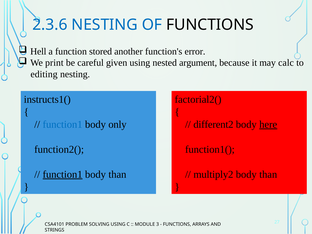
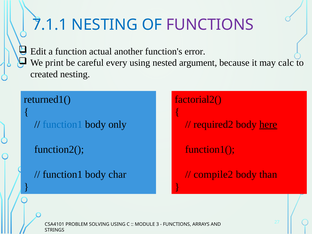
2.3.6: 2.3.6 -> 7.1.1 (50, 25)
FUNCTIONS colour: black -> purple (210, 25)
Hell: Hell -> Edit (38, 51)
stored: stored -> actual (101, 51)
given: given -> every (117, 63)
editing: editing -> created (44, 74)
instructs1(: instructs1( -> returned1( (47, 99)
different2: different2 -> required2 (213, 124)
function1 underline: present -> none (63, 174)
than: than -> char (117, 174)
multiply2: multiply2 -> compile2 (213, 174)
